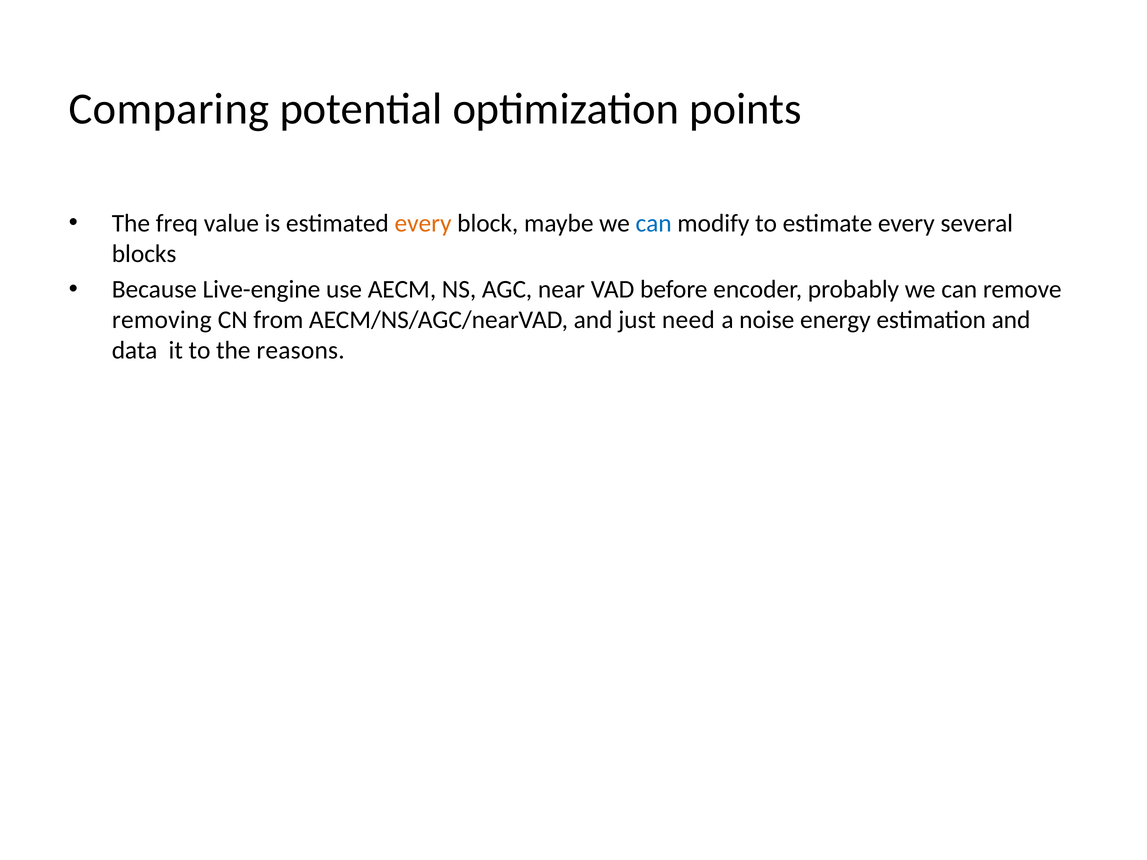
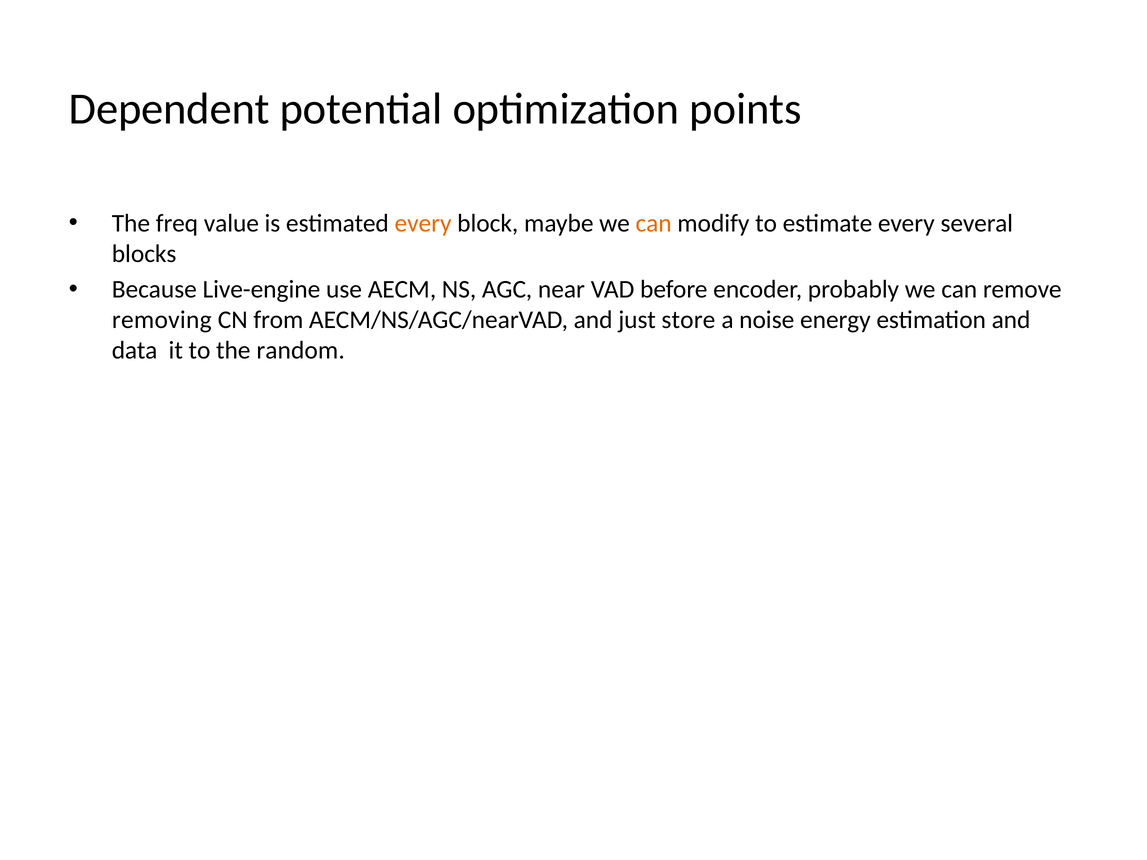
Comparing: Comparing -> Dependent (169, 109)
can colour: blue -> orange (654, 223)
need: need -> store (688, 320)
reasons: reasons -> random (301, 351)
